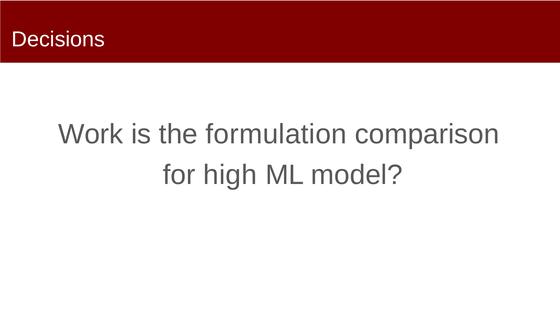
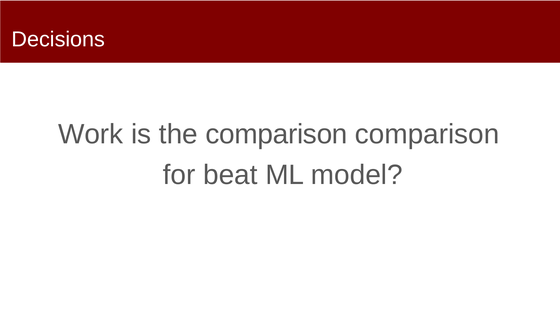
the formulation: formulation -> comparison (276, 134)
high: high -> beat (230, 175)
